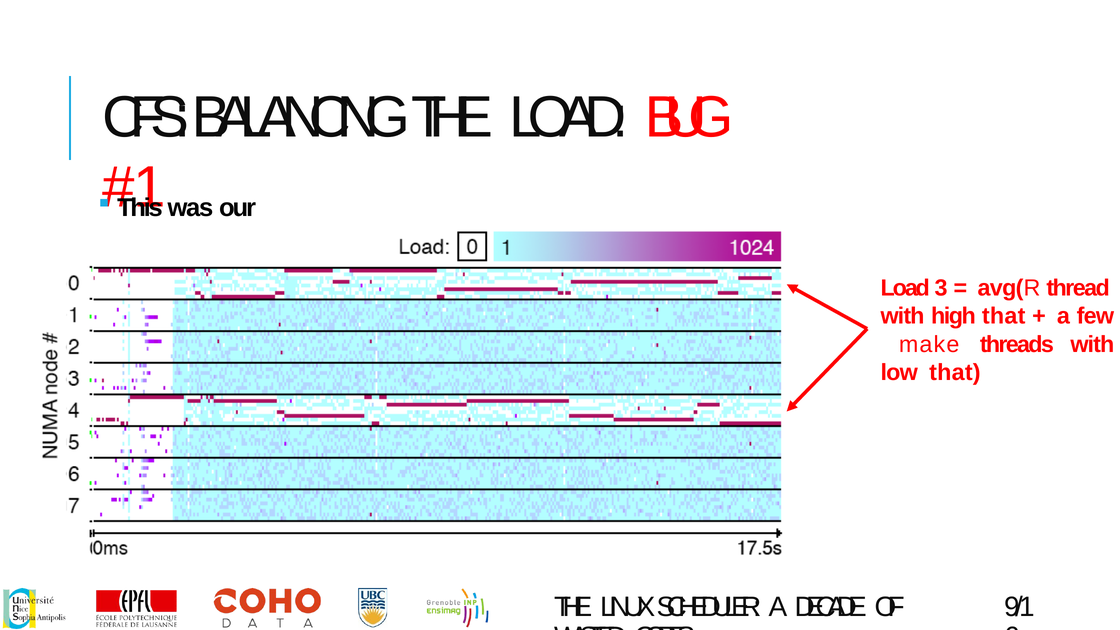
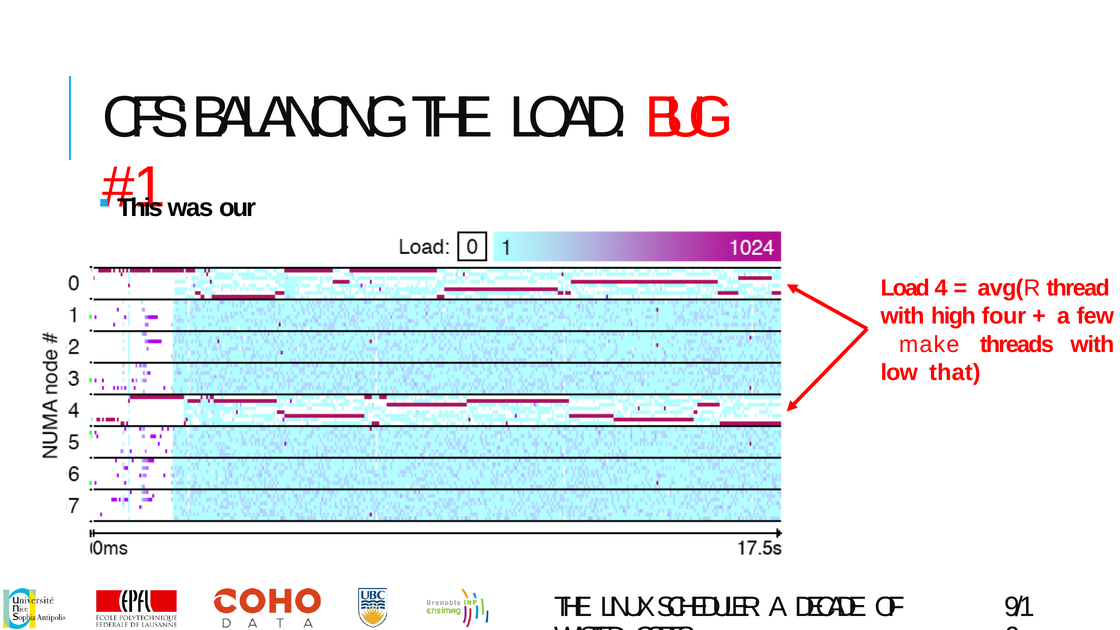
3: 3 -> 4 (941, 288)
high that: that -> four (1004, 316)
